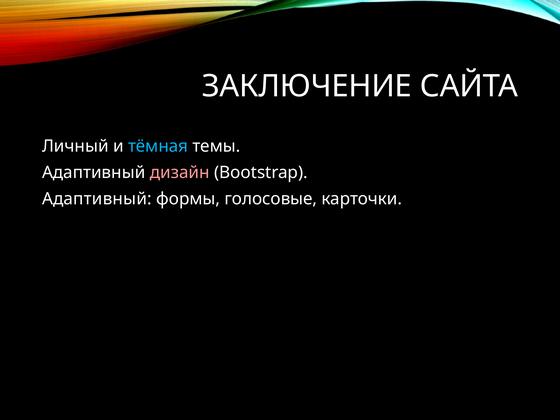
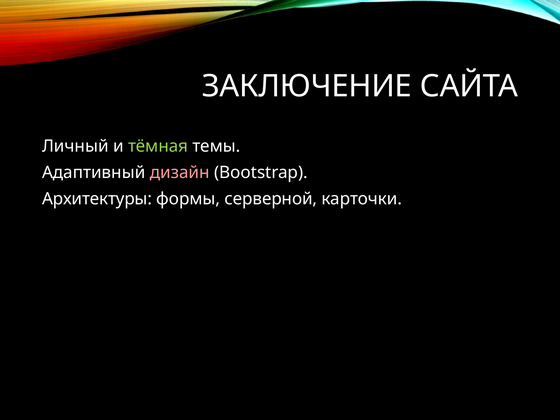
тёмная colour: light blue -> light green (158, 146)
Адаптивный: Адаптивный -> Архитектуры (97, 199)
голосовые: голосовые -> серверной (271, 199)
